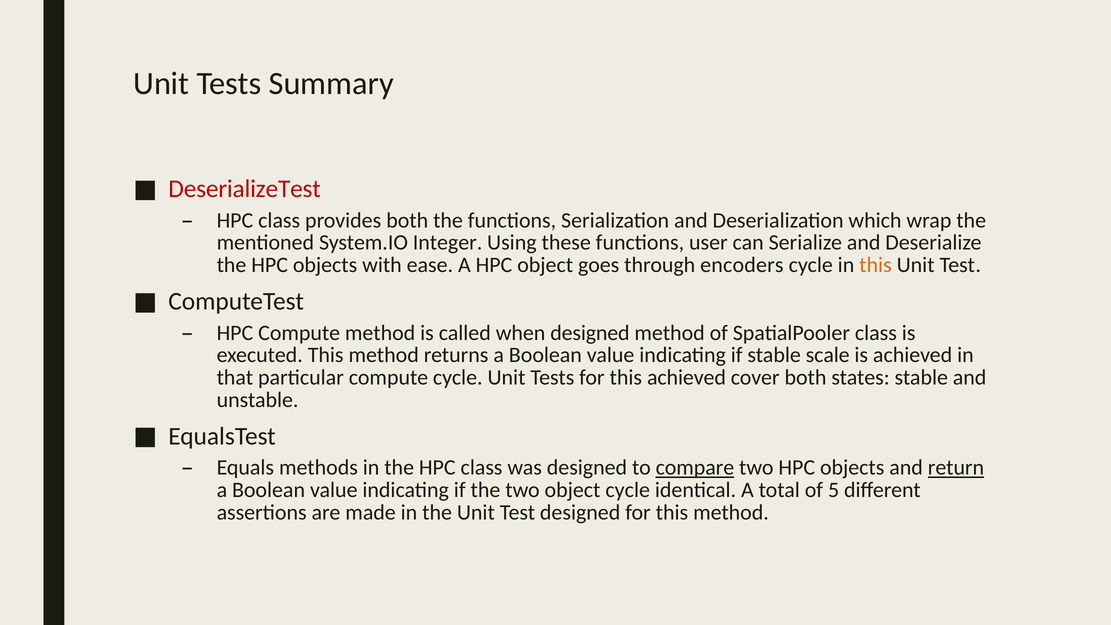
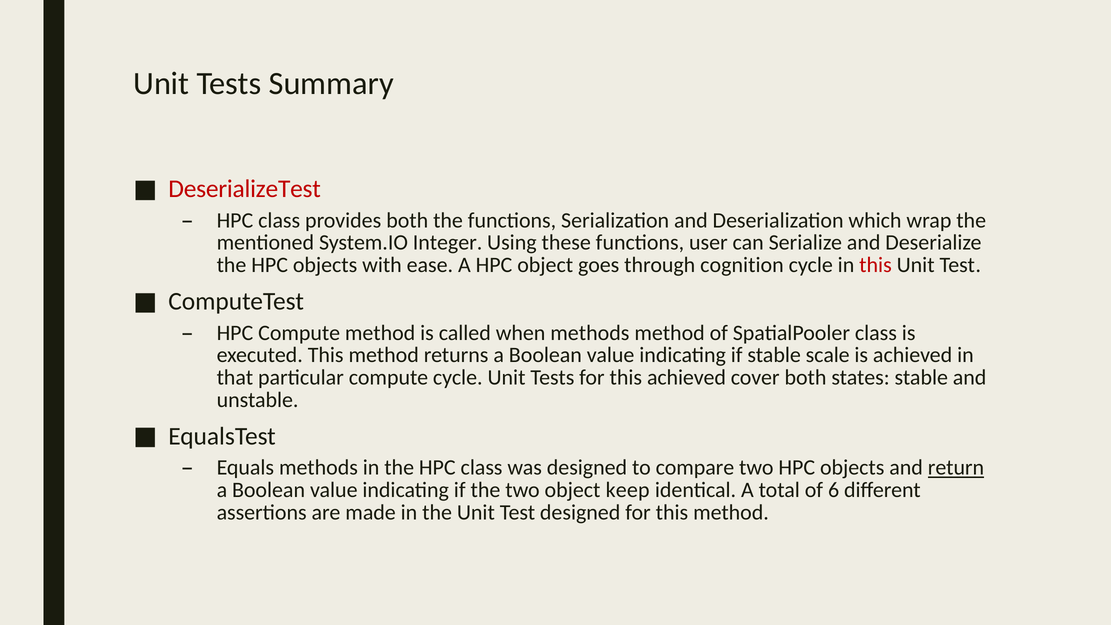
encoders: encoders -> cognition (742, 265)
this colour: orange -> red (875, 265)
when designed: designed -> methods (590, 333)
compare underline: present -> none (695, 468)
object cycle: cycle -> keep (628, 490)
5: 5 -> 6 (834, 490)
